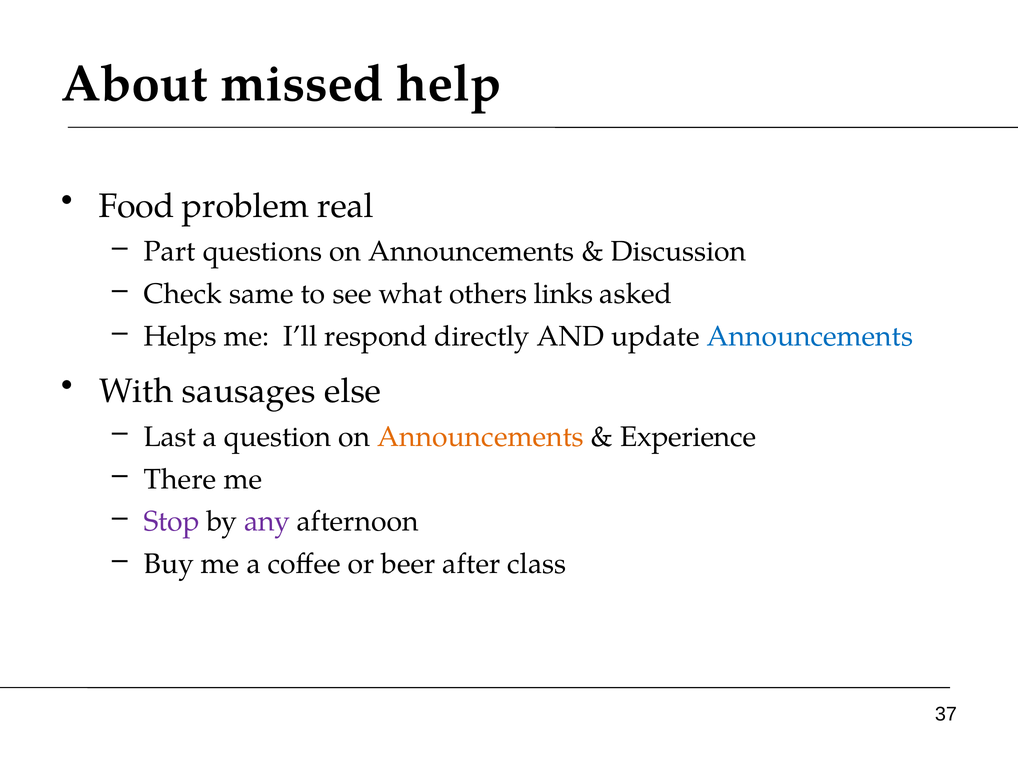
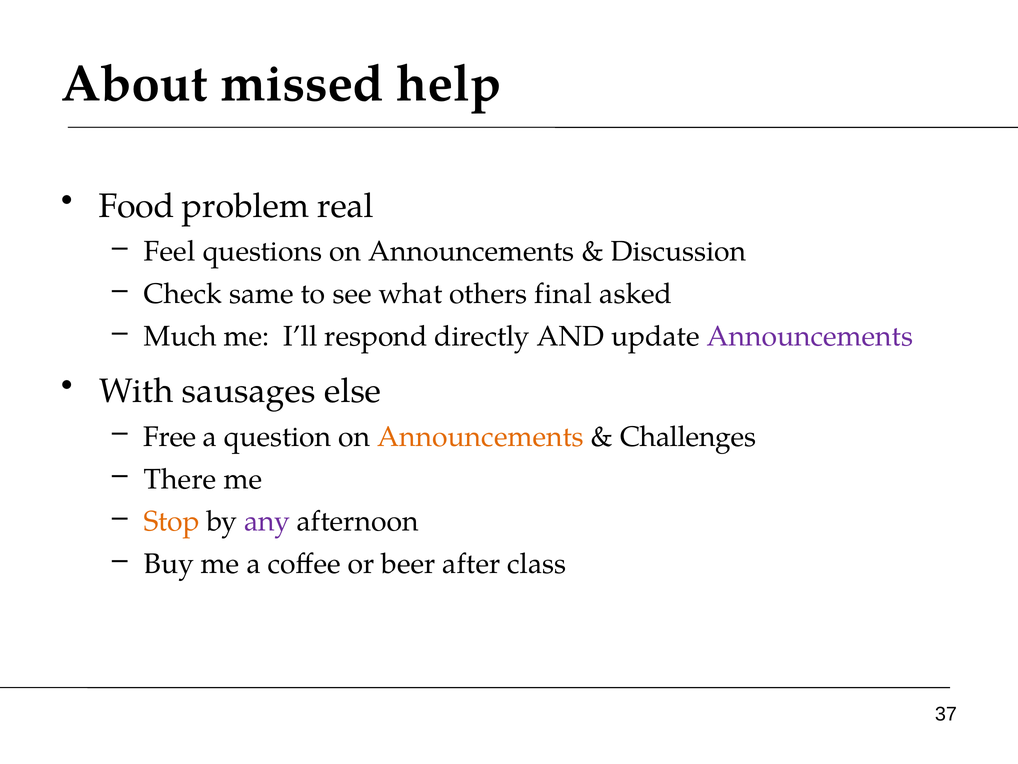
Part: Part -> Feel (170, 251)
links: links -> final (563, 294)
Helps: Helps -> Much (180, 336)
Announcements colour: blue -> purple (810, 336)
Last: Last -> Free (170, 436)
Experience: Experience -> Challenges (688, 436)
Stop colour: purple -> orange (172, 521)
